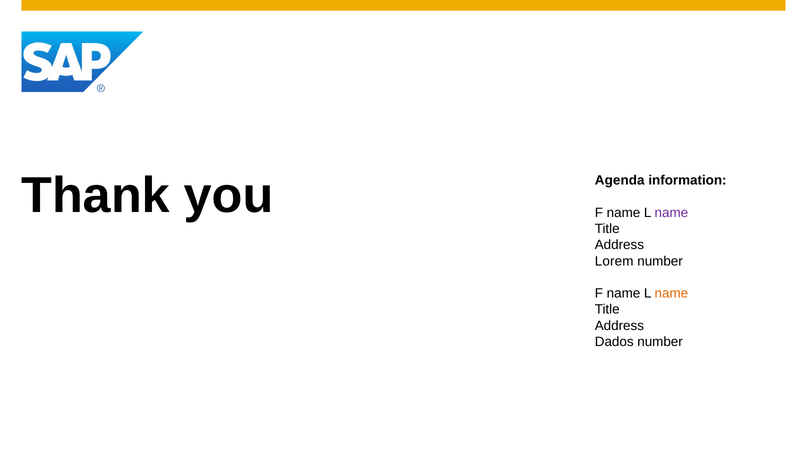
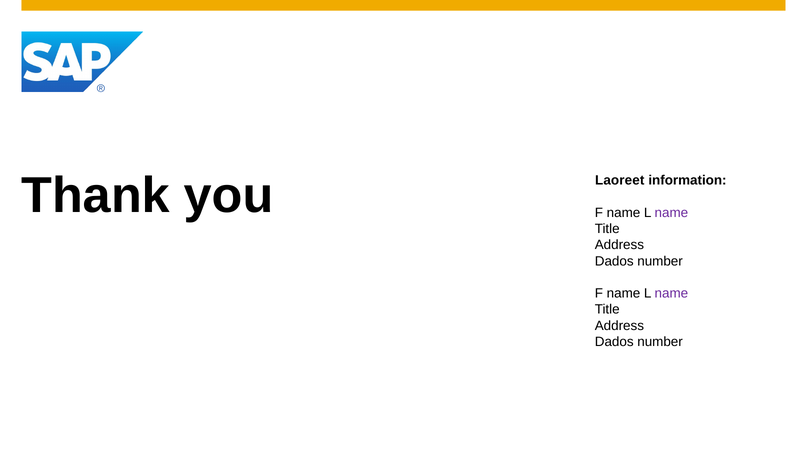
Agenda: Agenda -> Laoreet (620, 180)
Lorem: Lorem -> Dados (614, 261)
name colour: orange -> purple (671, 293)
